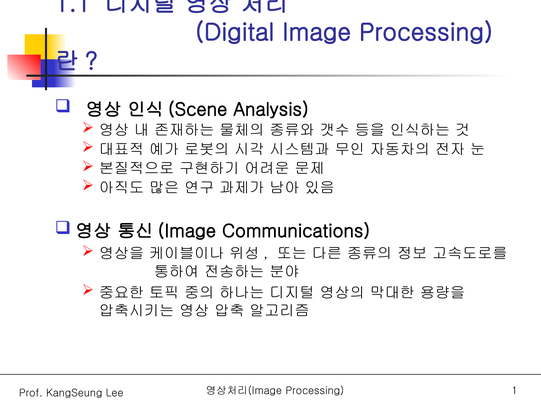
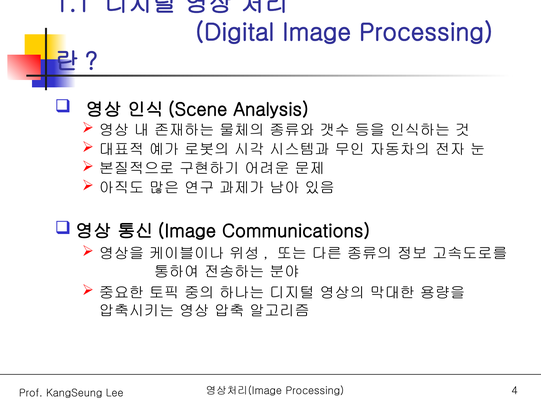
1: 1 -> 4 (515, 391)
